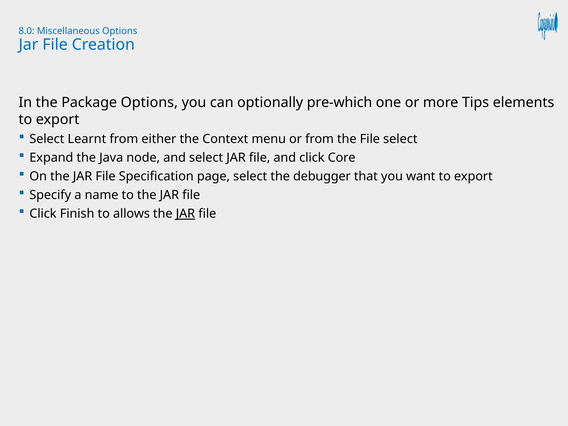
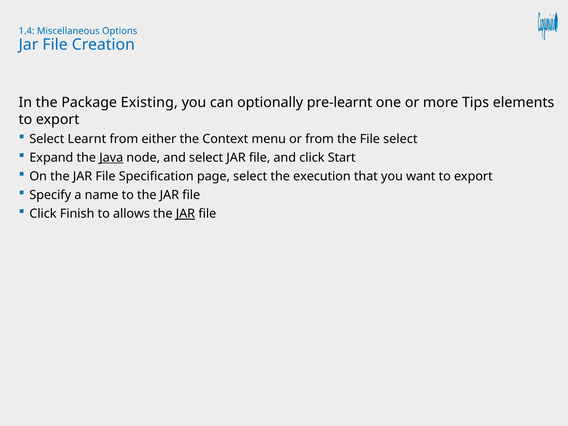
8.0: 8.0 -> 1.4 (27, 31)
Package Options: Options -> Existing (149, 102)
pre-which: pre-which -> pre-learnt (340, 102)
Java underline: none -> present (111, 158)
Core: Core -> Start (342, 158)
debugger: debugger -> execution (322, 176)
